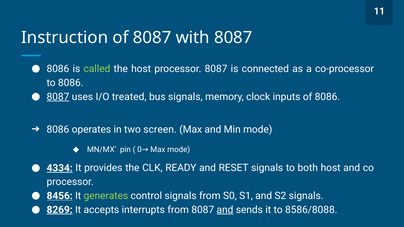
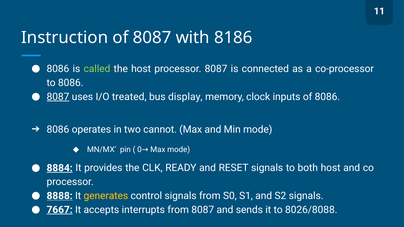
with 8087: 8087 -> 8186 (233, 38)
bus signals: signals -> display (185, 97)
screen: screen -> cannot (160, 130)
4334: 4334 -> 8884 (60, 168)
8456: 8456 -> 8888 (60, 196)
generates colour: light green -> yellow (106, 196)
8269: 8269 -> 7667 (60, 210)
and underline: present -> none (225, 210)
8586/8088: 8586/8088 -> 8026/8088 (311, 210)
